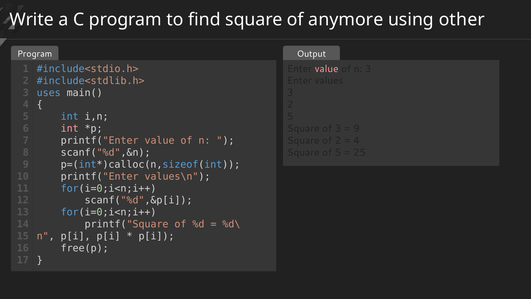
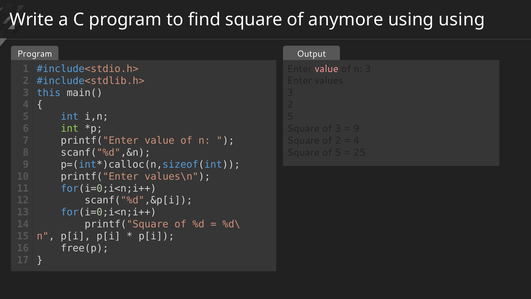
using other: other -> using (462, 19)
uses: uses -> this (49, 93)
int colour: pink -> light green (70, 128)
